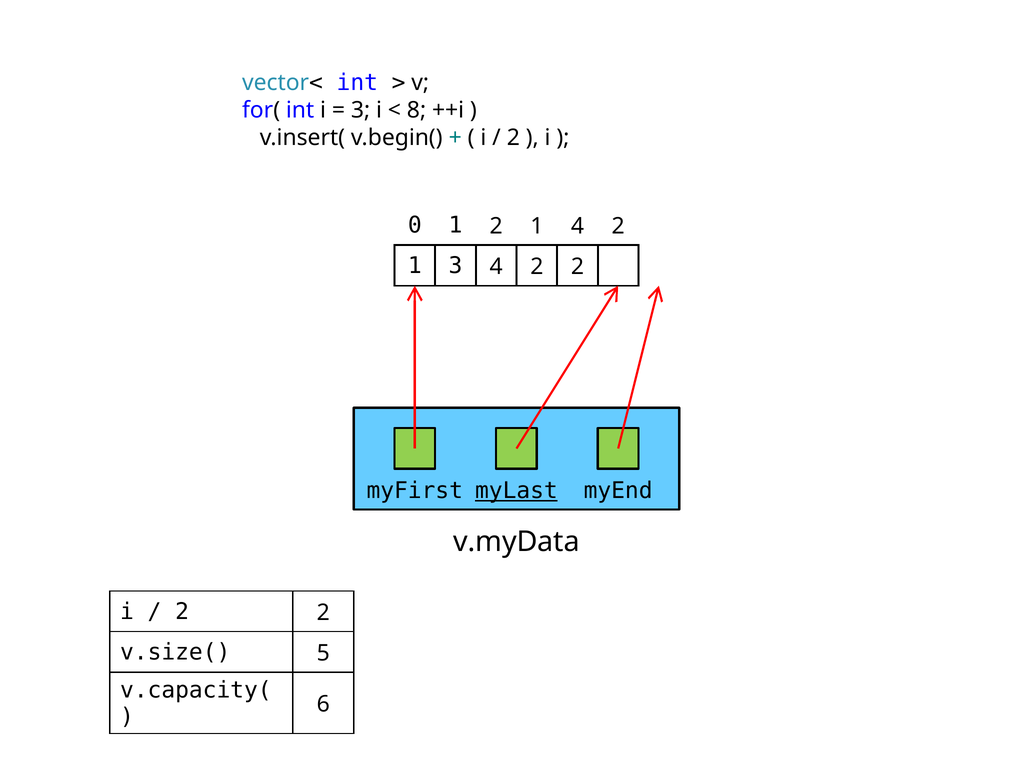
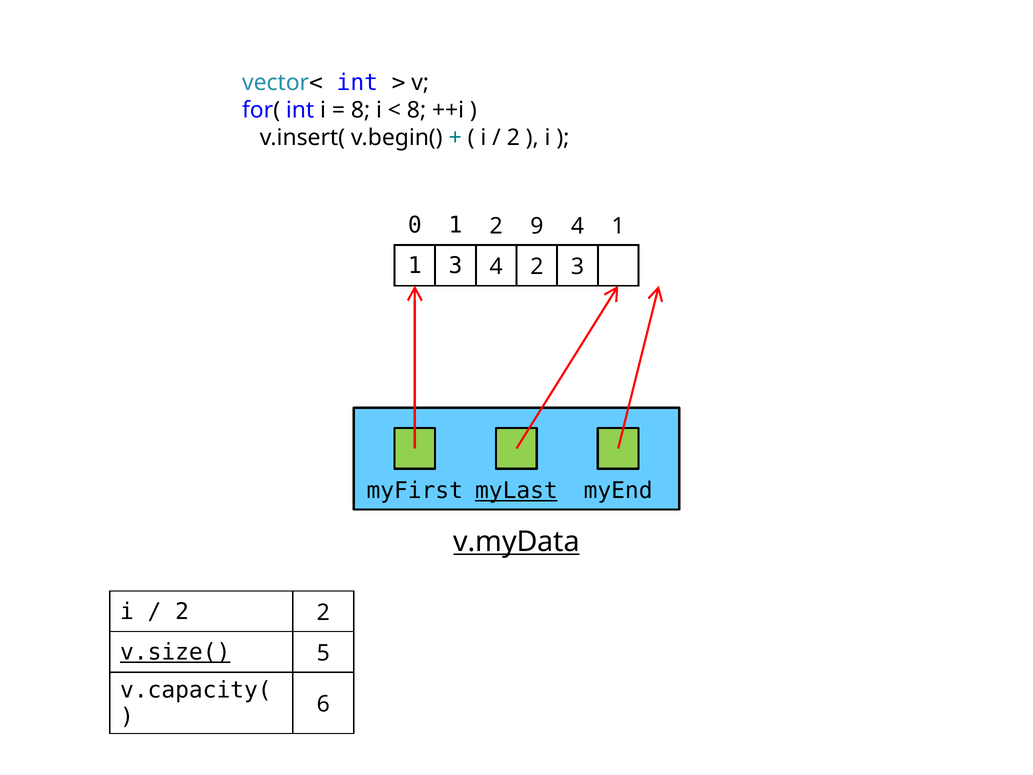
3: 3 -> 8 (361, 110)
1 2 1: 1 -> 9 (537, 226)
2: 2 -> 1 (618, 226)
4 2 2: 2 -> 3 (578, 267)
v.myData underline: none -> present (517, 542)
v.size( underline: none -> present (175, 652)
